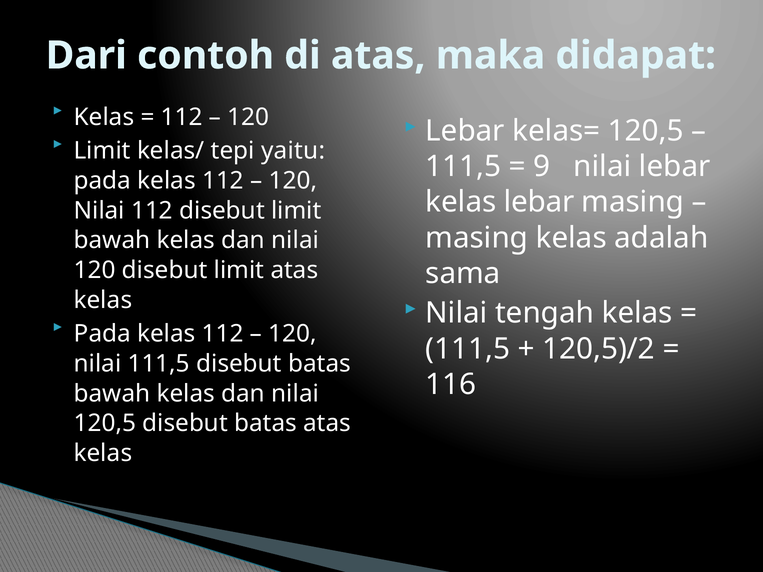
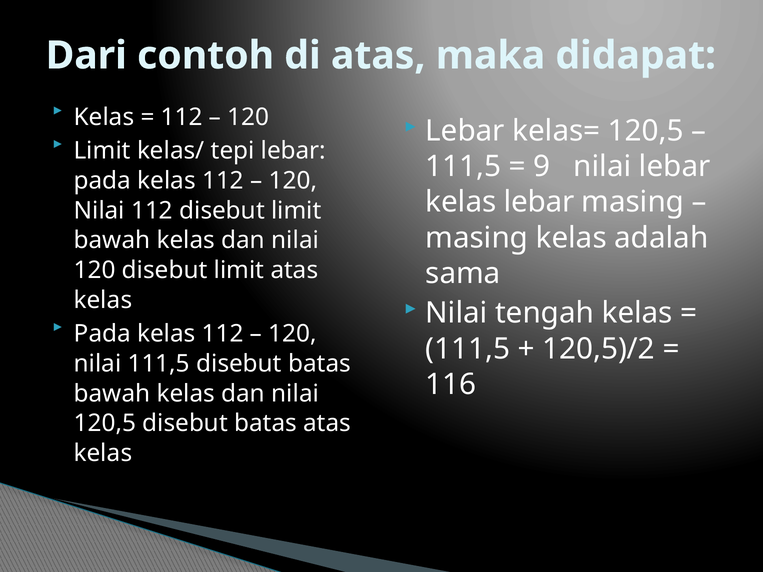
tepi yaitu: yaitu -> lebar (293, 151)
